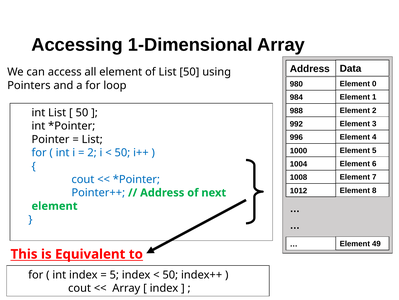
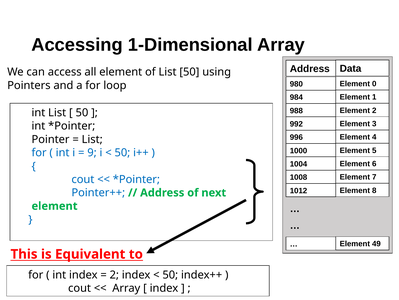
2: 2 -> 9 (92, 152)
5: 5 -> 2 (114, 274)
